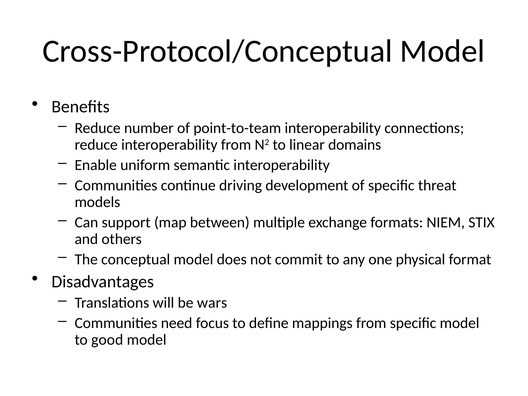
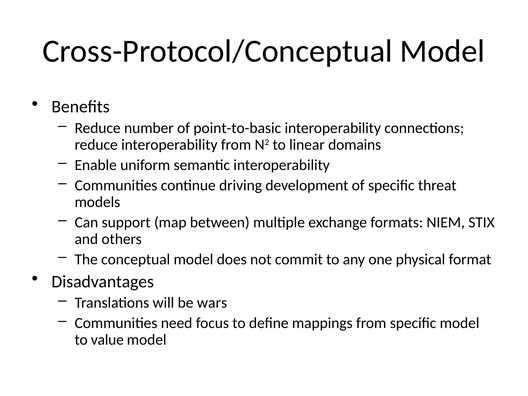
point-to-team: point-to-team -> point-to-basic (237, 128)
good: good -> value (107, 340)
